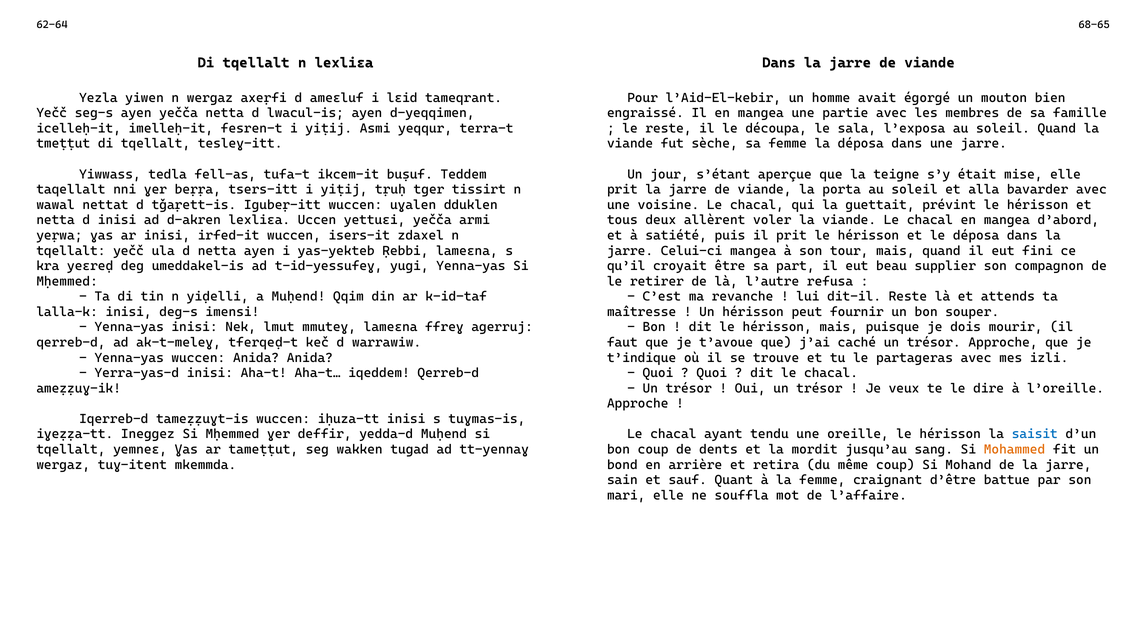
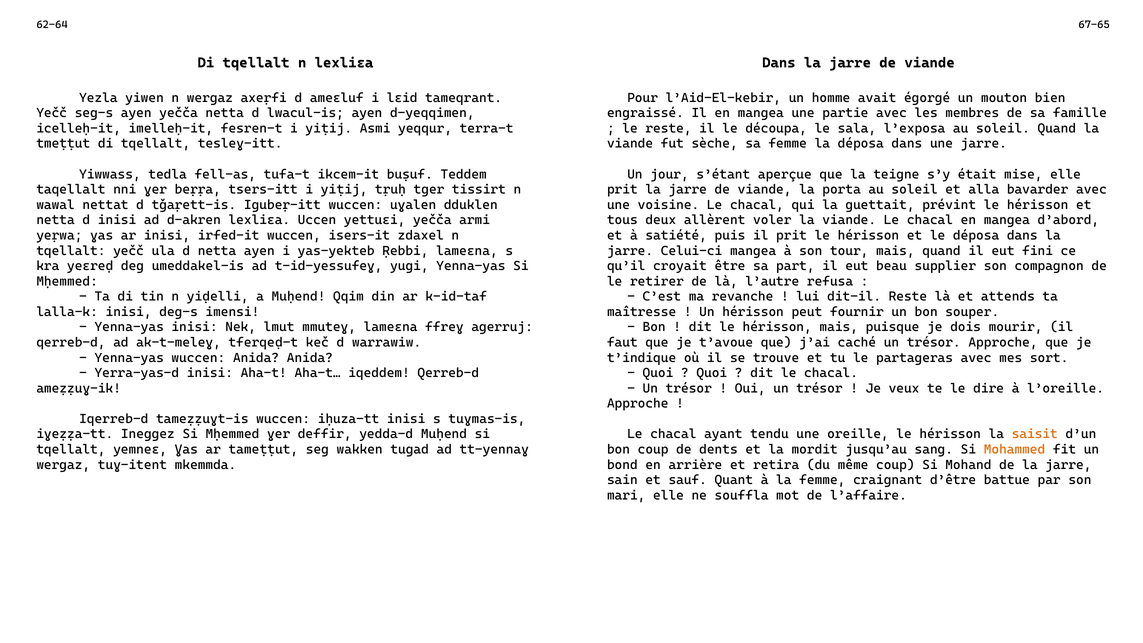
68-65: 68-65 -> 67-65 (1094, 25)
izli: izli -> sort (1049, 358)
saisit colour: blue -> orange (1035, 434)
